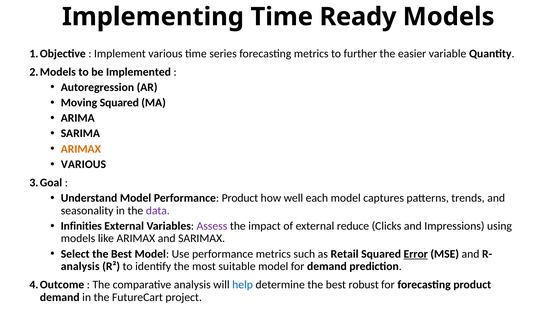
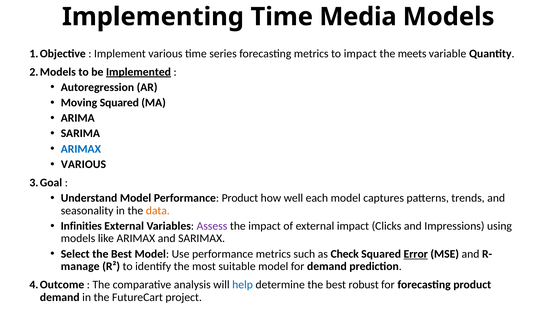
Ready: Ready -> Media (358, 17)
to further: further -> impact (360, 54)
easier: easier -> meets (412, 54)
Implemented underline: none -> present (138, 72)
ARIMAX colour: orange -> blue (81, 149)
data colour: purple -> orange (158, 211)
external reduce: reduce -> impact (353, 226)
Retail: Retail -> Check (345, 254)
analysis: analysis -> manage (80, 267)
